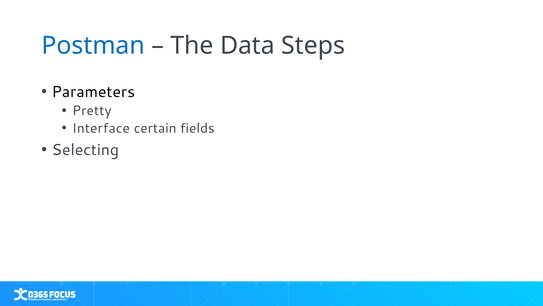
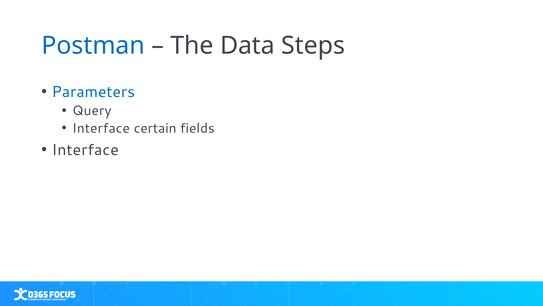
Parameters colour: black -> blue (93, 92)
Pretty: Pretty -> Query (92, 111)
Selecting: Selecting -> Interface (85, 150)
